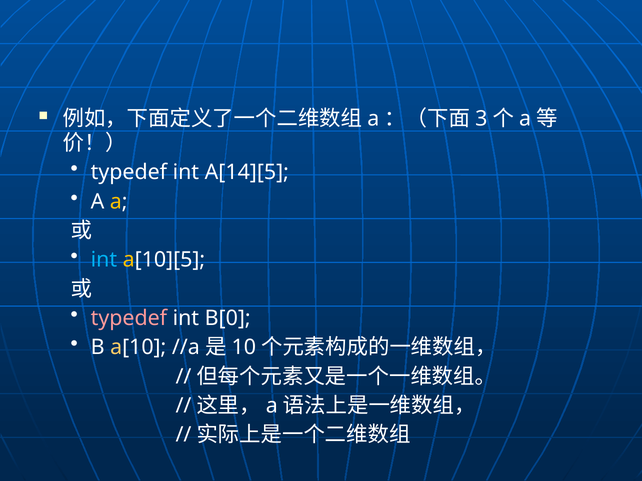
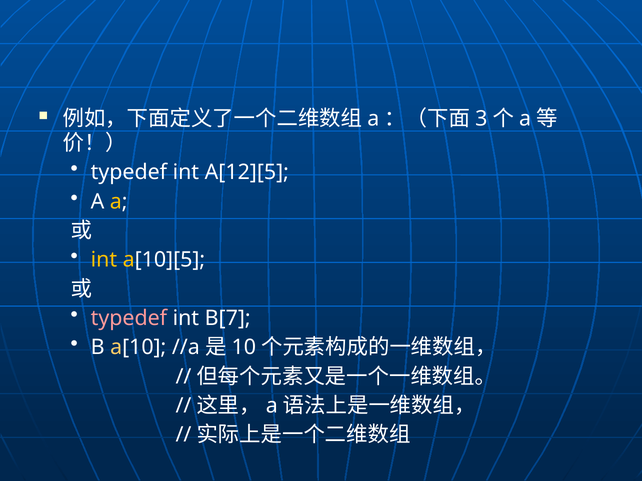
A[14][5: A[14][5 -> A[12][5 (247, 173)
int colour: light blue -> yellow (104, 260)
B[0: B[0 -> B[7 (228, 319)
